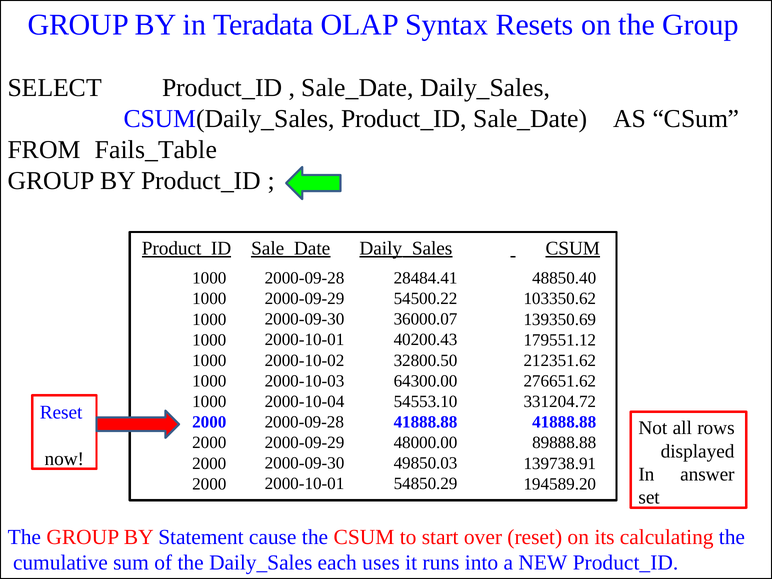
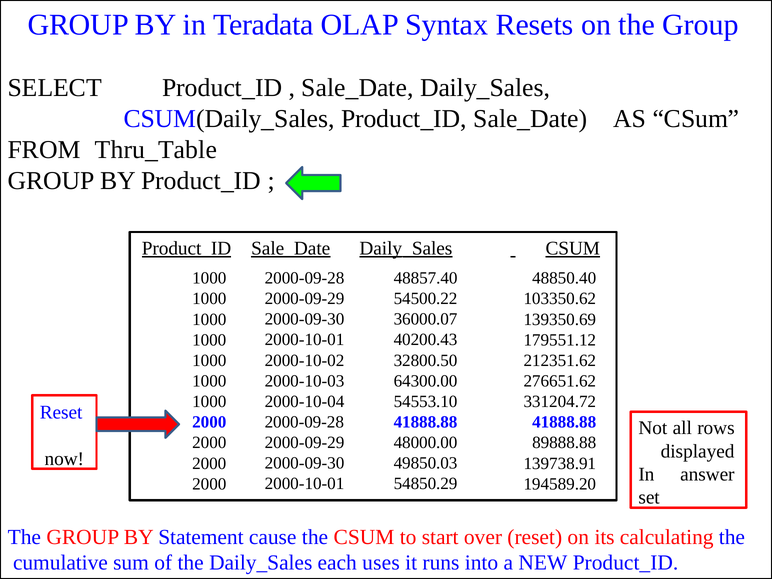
Fails_Table: Fails_Table -> Thru_Table (156, 150)
28484.41: 28484.41 -> 48857.40 (426, 278)
